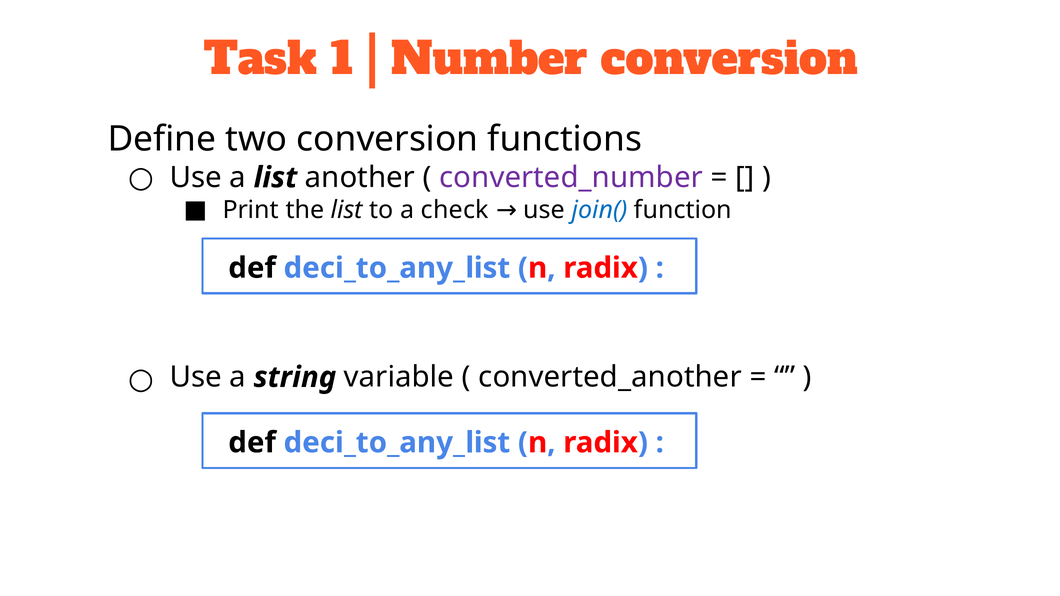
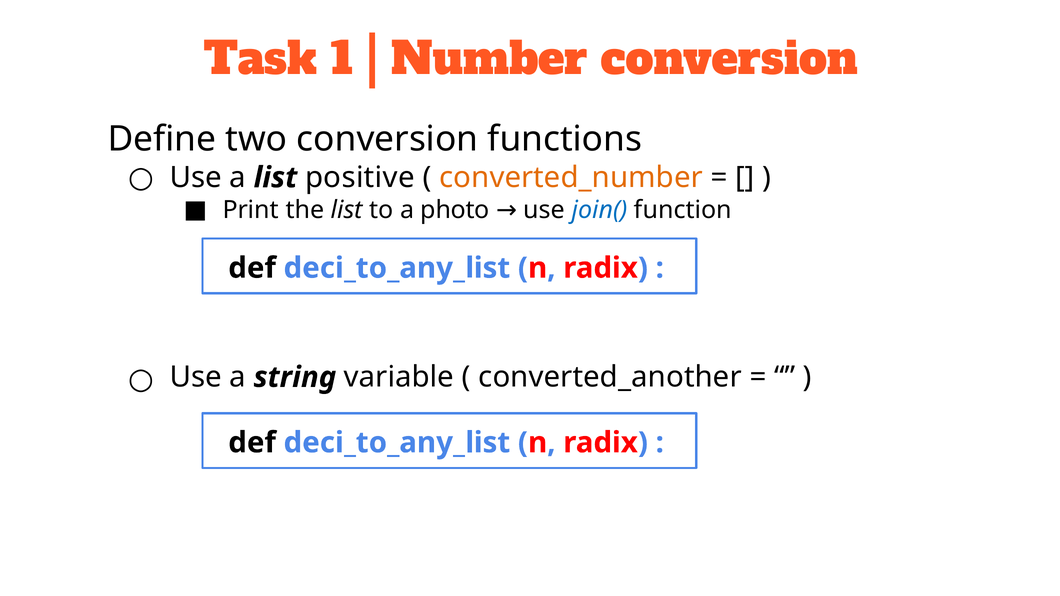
another: another -> positive (360, 178)
converted_number colour: purple -> orange (571, 178)
check: check -> photo (455, 210)
